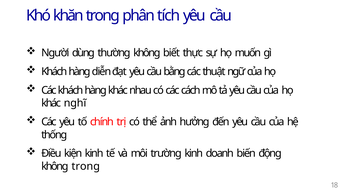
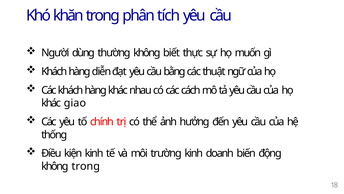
nghĩ: nghĩ -> giao (75, 103)
